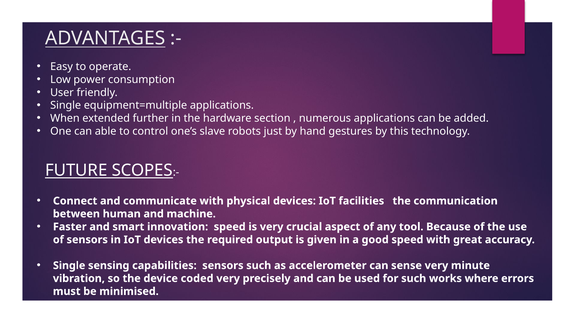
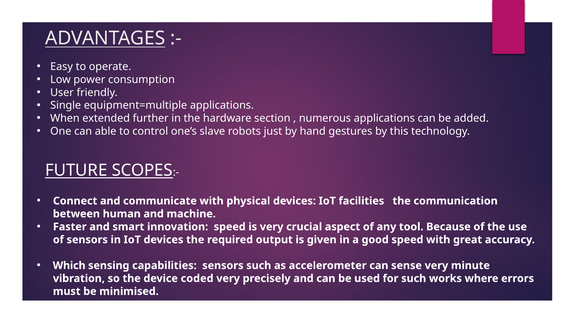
Single: Single -> Which (69, 266)
